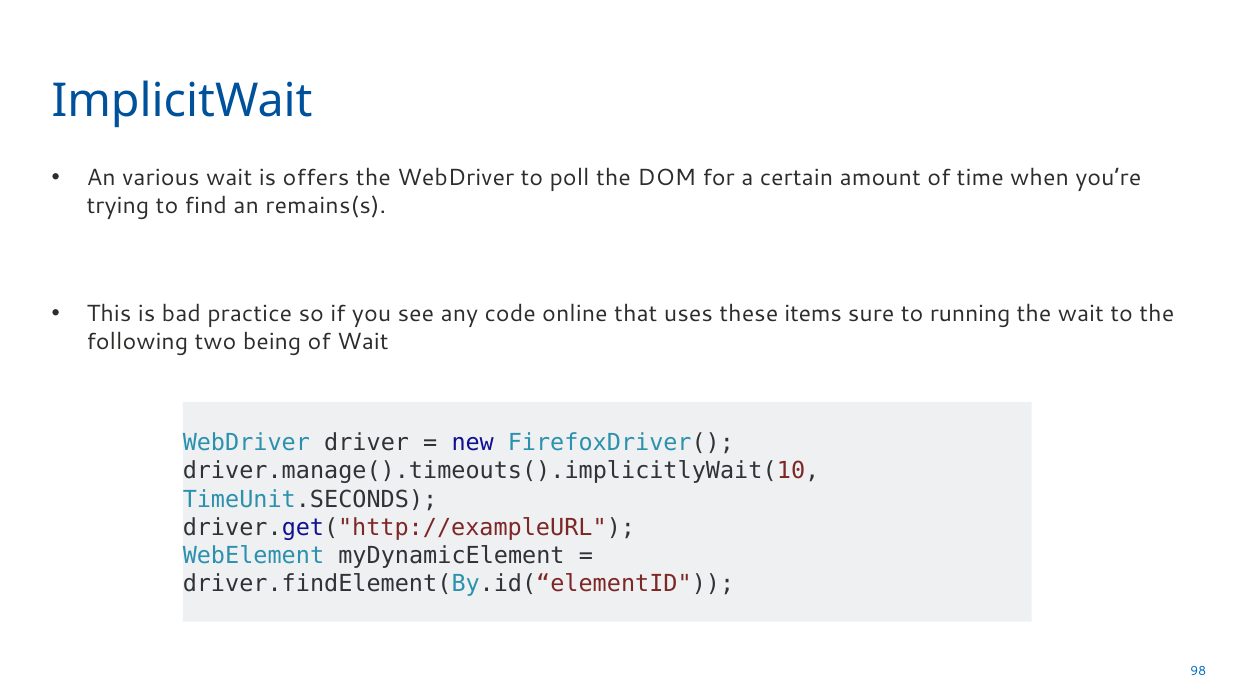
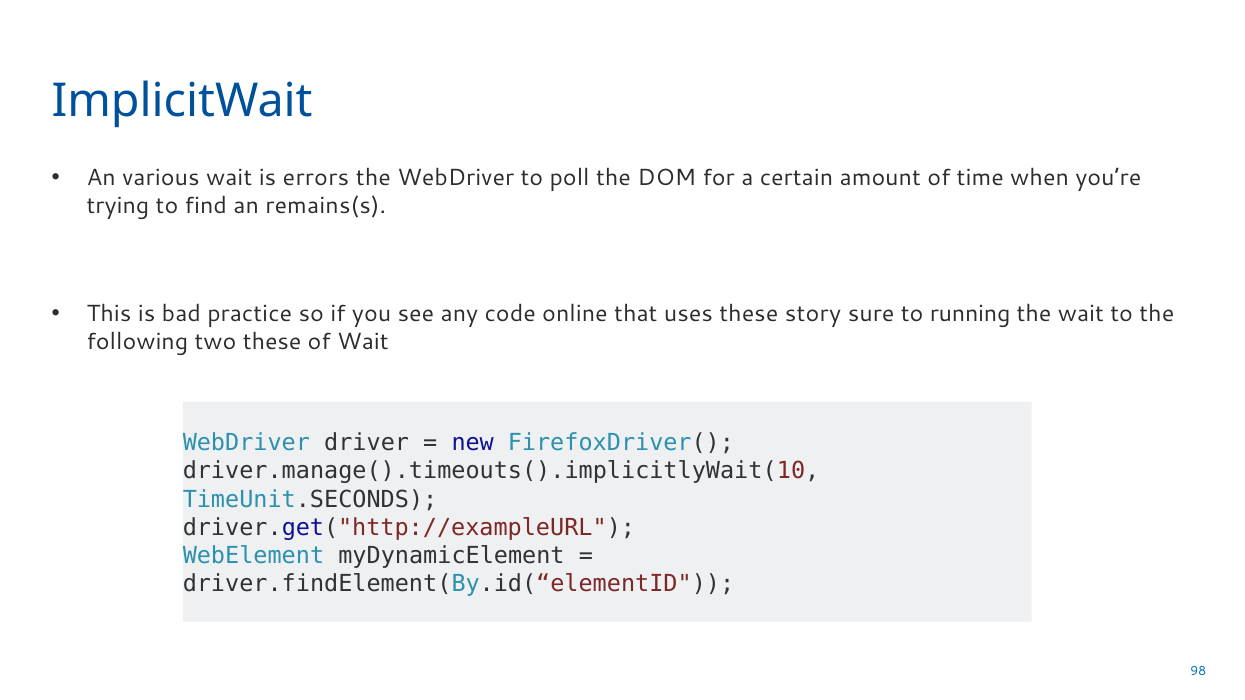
offers: offers -> errors (316, 178)
items: items -> story (813, 314)
two being: being -> these (272, 342)
